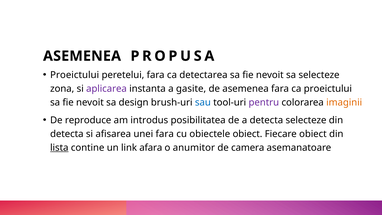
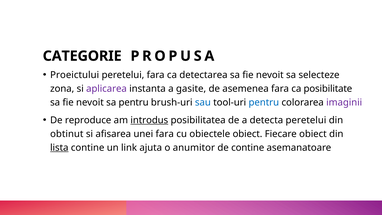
ASEMENEA: ASEMENEA -> CATEGORIE (82, 56)
ca proeictului: proeictului -> posibilitate (328, 89)
sa design: design -> pentru (134, 102)
pentru colour: purple -> blue (264, 102)
imaginii colour: orange -> purple (344, 102)
introdus underline: none -> present (149, 120)
detecta selecteze: selecteze -> peretelui (306, 120)
detecta: detecta -> obtinut (67, 134)
afara: afara -> ajuta (151, 148)
de camera: camera -> contine (248, 148)
